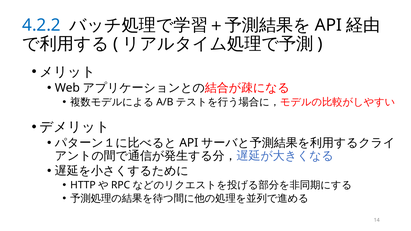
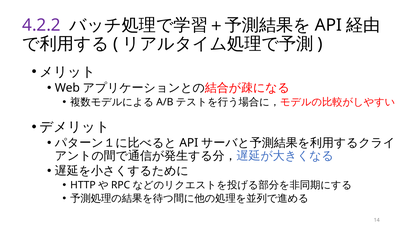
4.2.2 colour: blue -> purple (42, 25)
